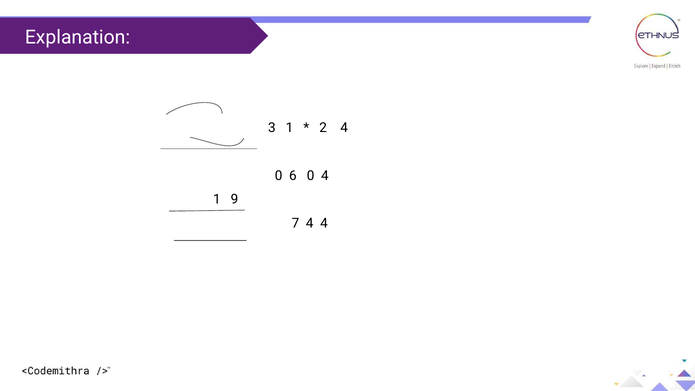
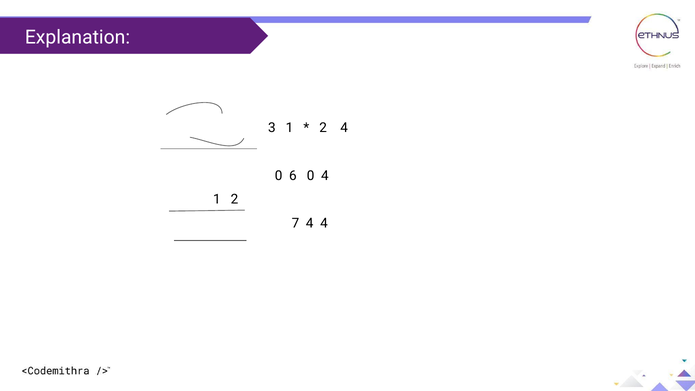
1 9: 9 -> 2 (234, 199)
